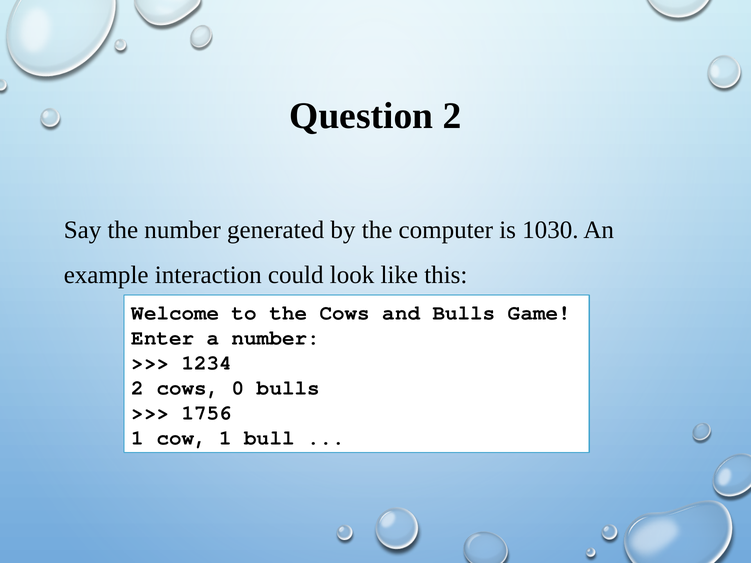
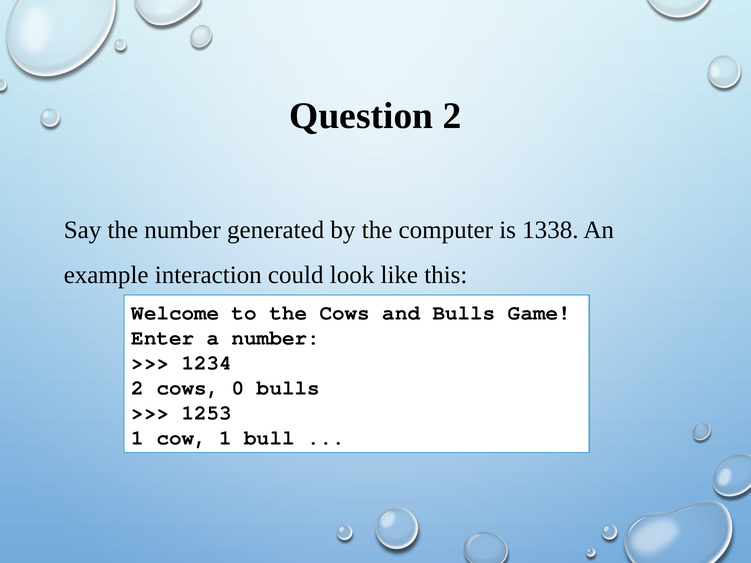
1030: 1030 -> 1338 (550, 230)
1756: 1756 -> 1253 (207, 413)
